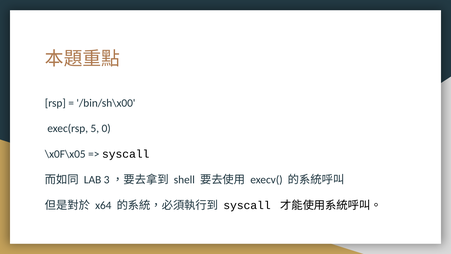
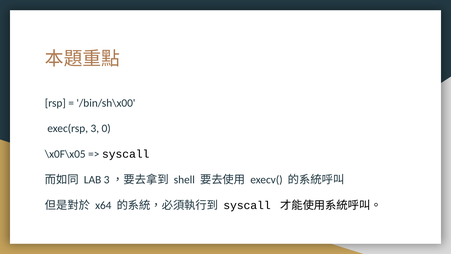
exec(rsp 5: 5 -> 3 (95, 128)
